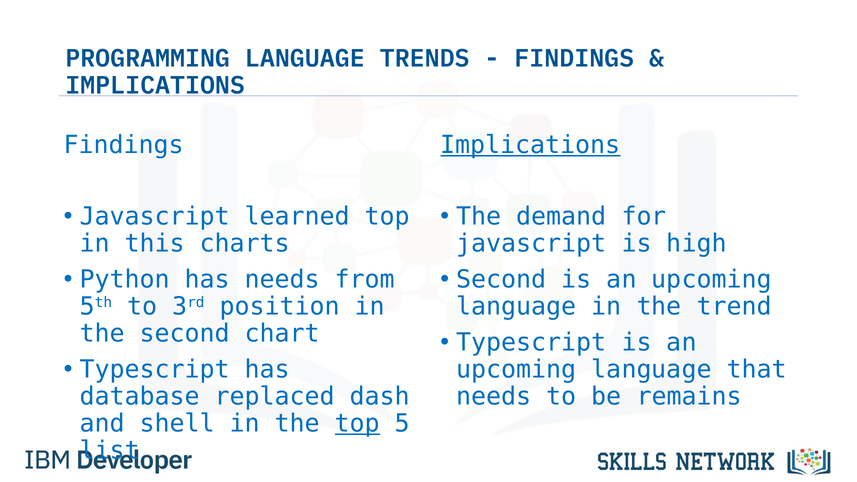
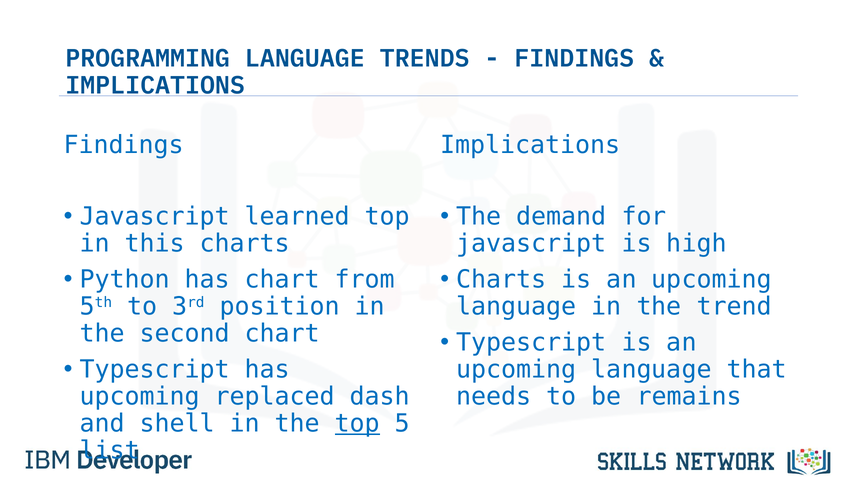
Implications underline: present -> none (530, 145)
has needs: needs -> chart (282, 280)
Second: Second -> Charts (501, 280)
database: database -> upcoming (140, 397)
